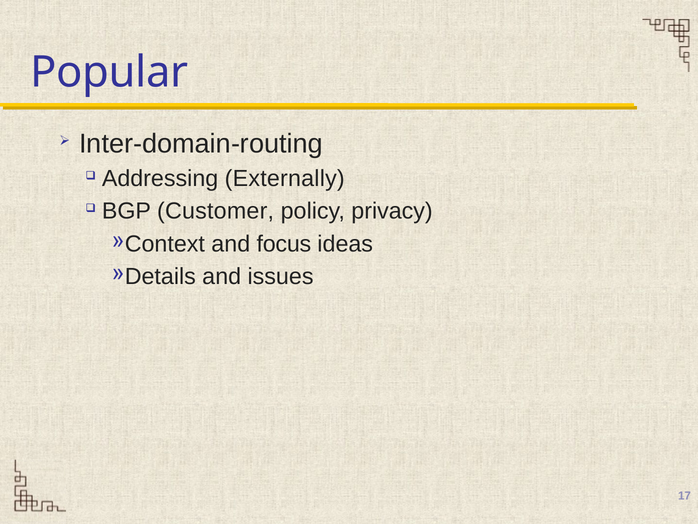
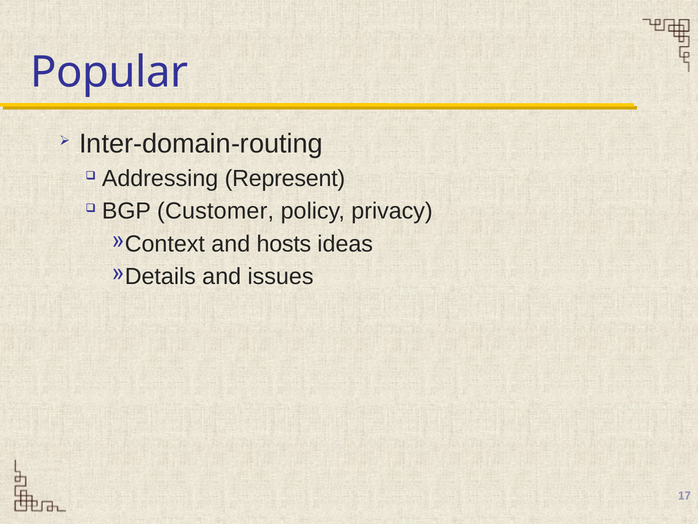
Externally: Externally -> Represent (285, 178)
focus: focus -> hosts (284, 244)
